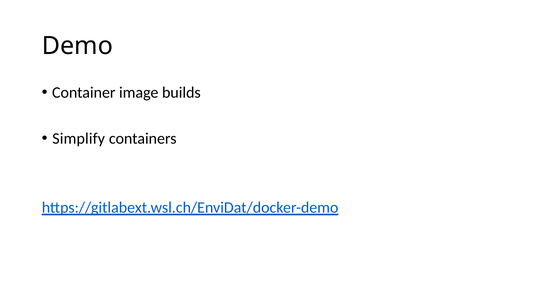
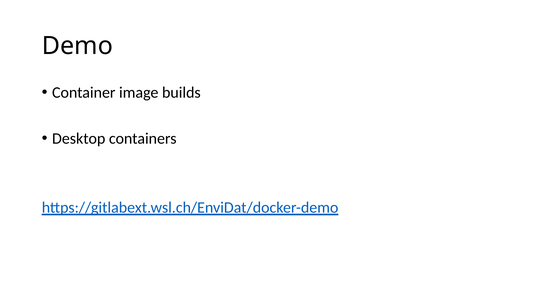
Simplify: Simplify -> Desktop (79, 139)
